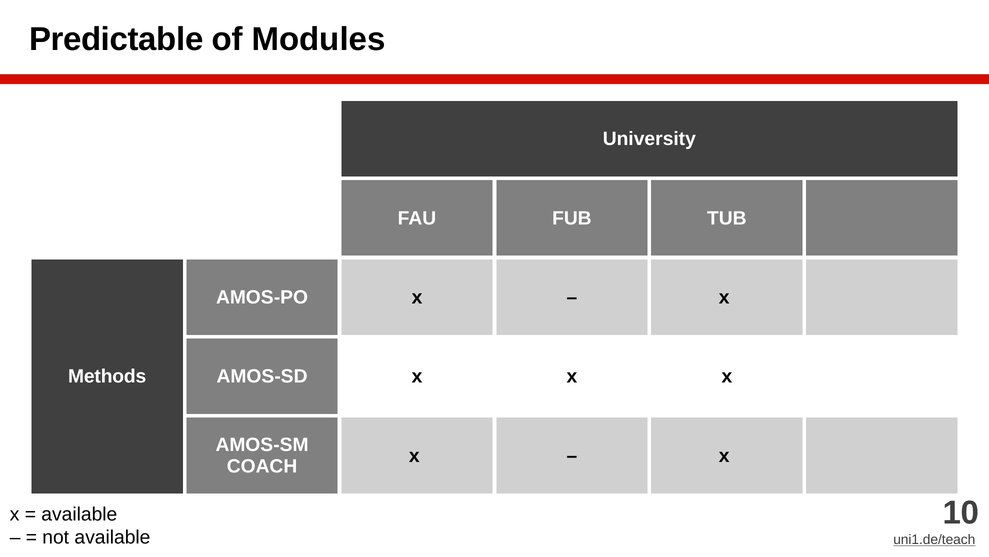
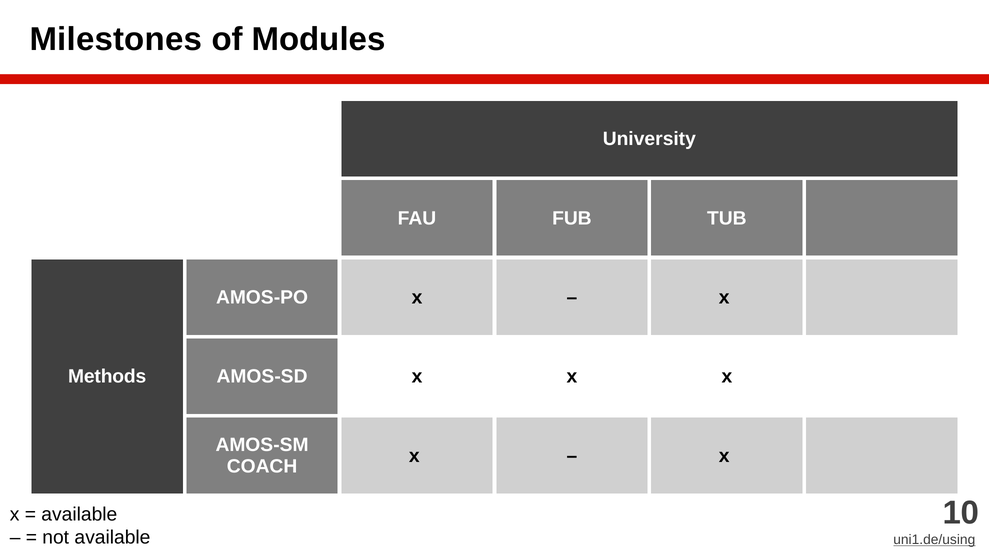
Predictable: Predictable -> Milestones (116, 39)
uni1.de/teach: uni1.de/teach -> uni1.de/using (934, 539)
